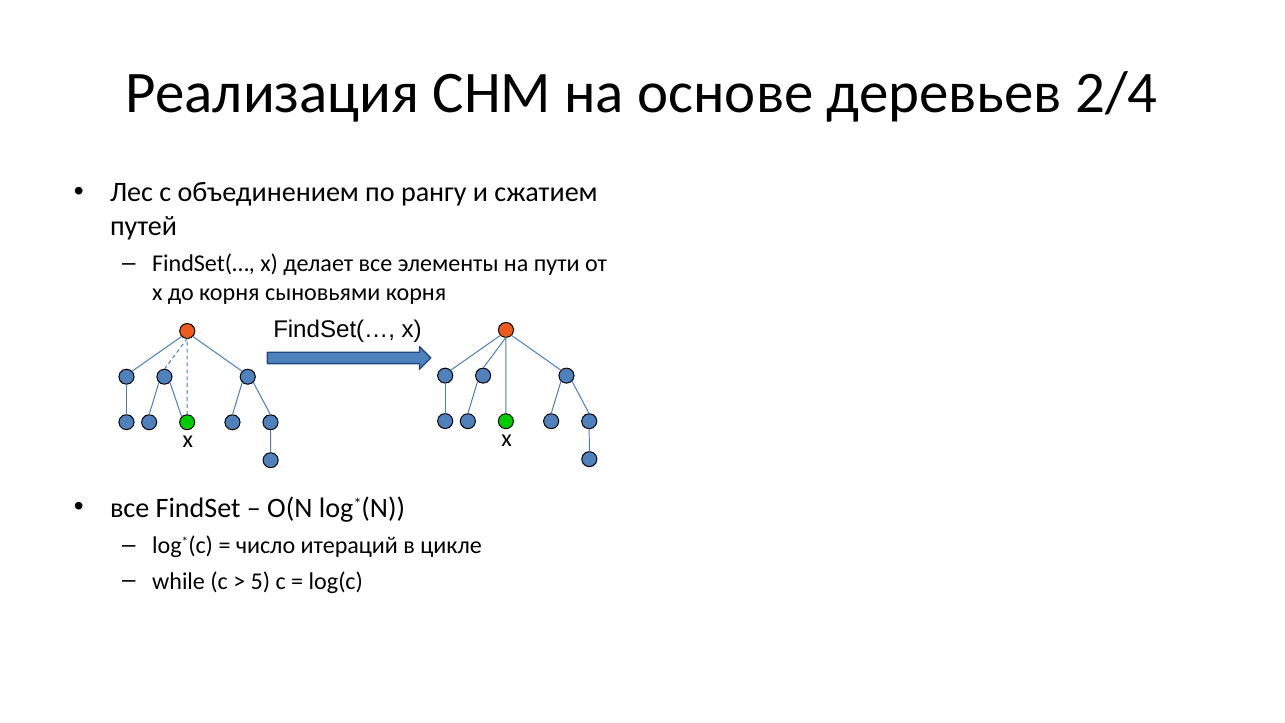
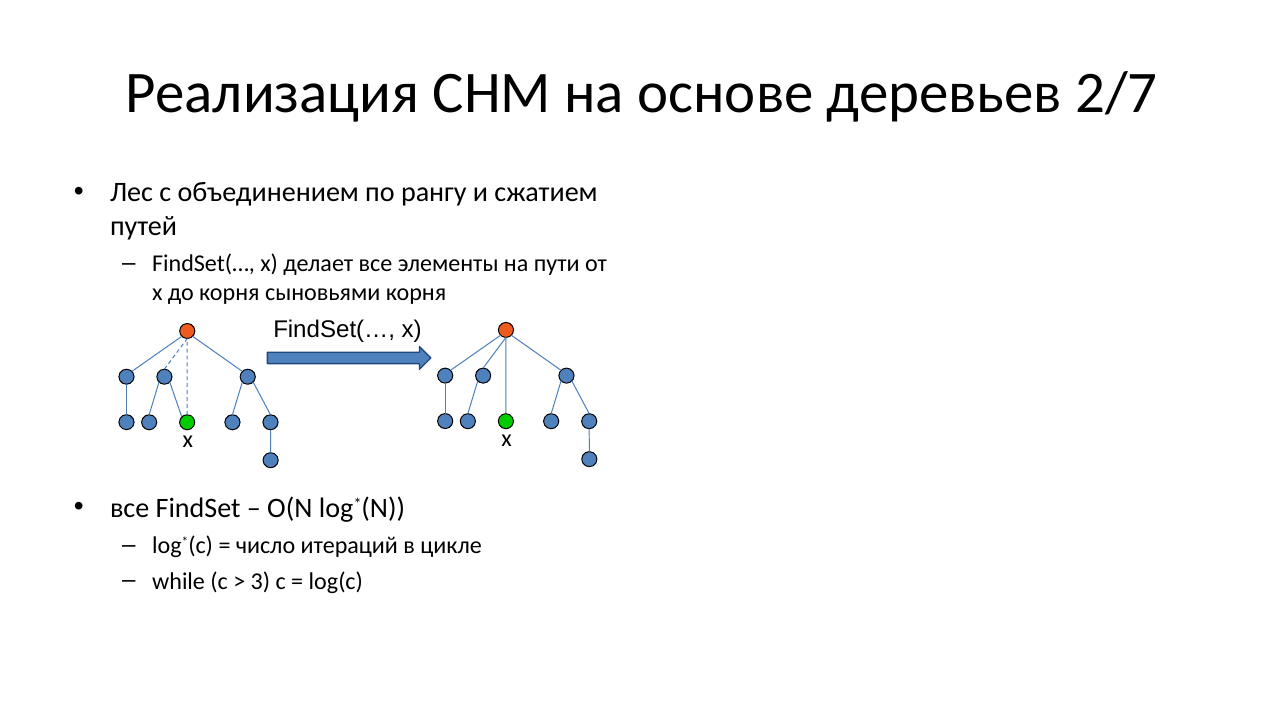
2/4: 2/4 -> 2/7 (1116, 93)
5: 5 -> 3 (260, 581)
